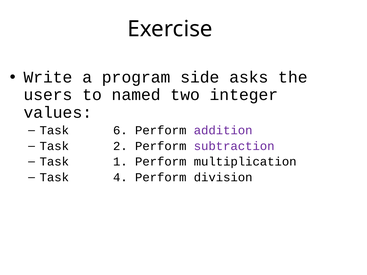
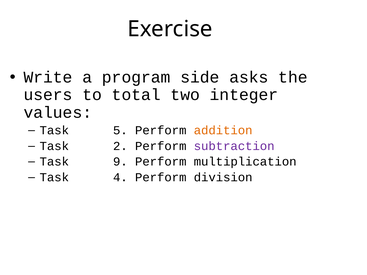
named: named -> total (136, 95)
6: 6 -> 5 (120, 130)
addition colour: purple -> orange (223, 130)
1: 1 -> 9 (120, 162)
